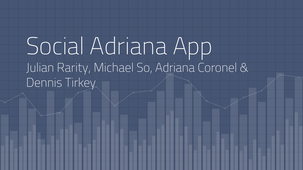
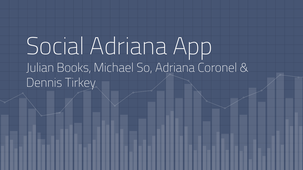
Rarity: Rarity -> Books (74, 68)
